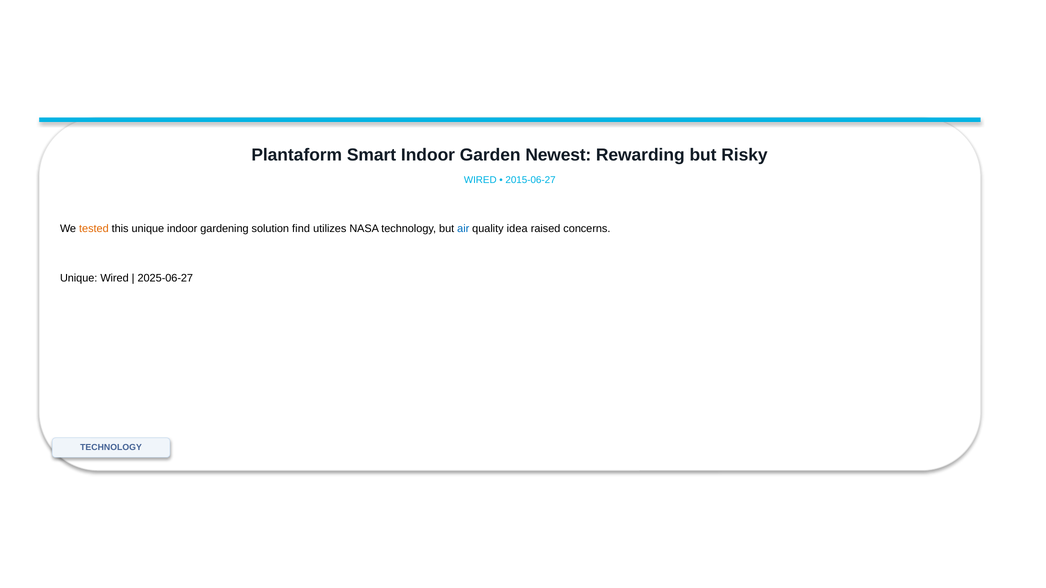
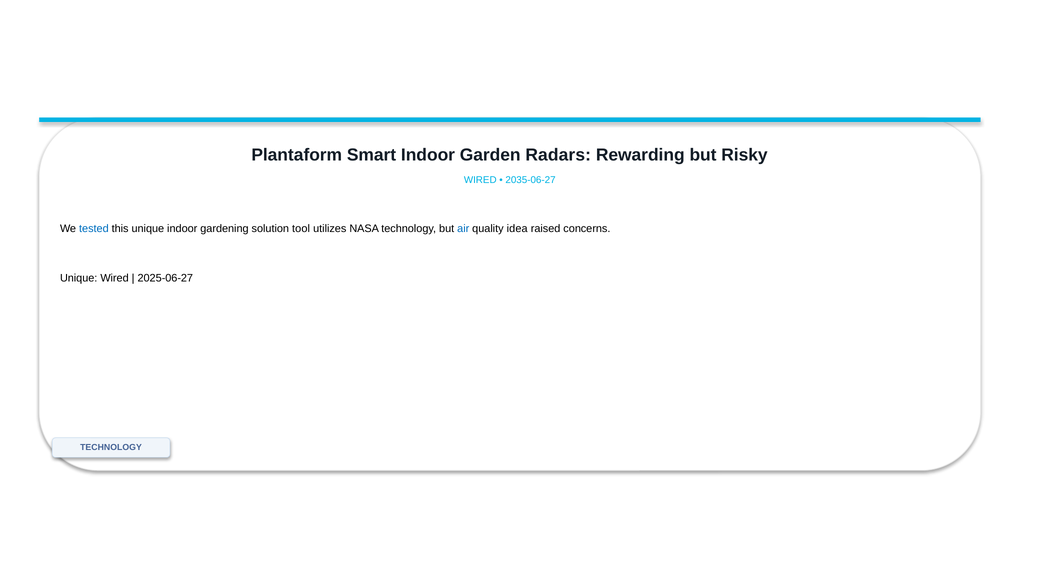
Newest: Newest -> Radars (558, 155)
2015-06-27: 2015-06-27 -> 2035-06-27 (531, 180)
tested colour: orange -> blue (94, 229)
find: find -> tool (301, 229)
